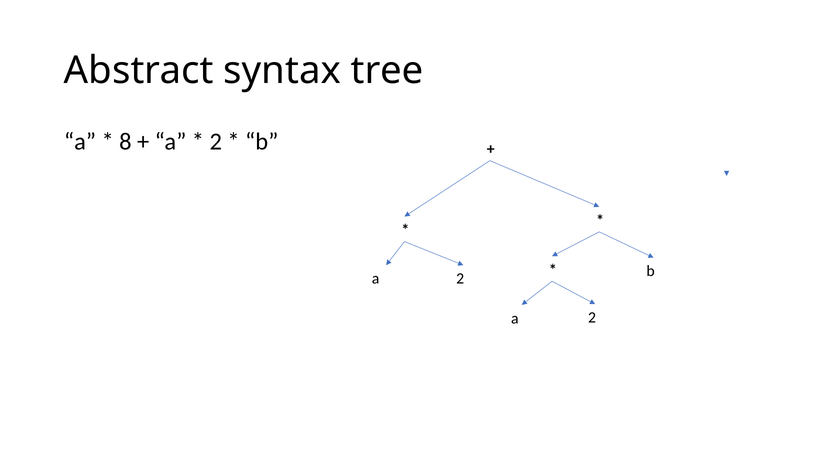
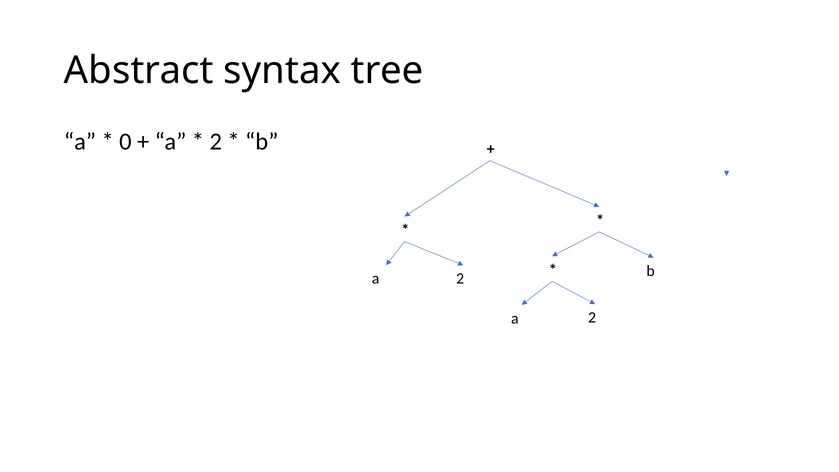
8: 8 -> 0 (125, 142)
